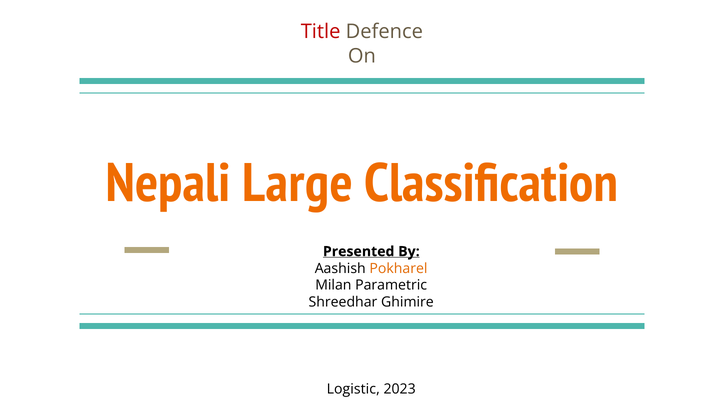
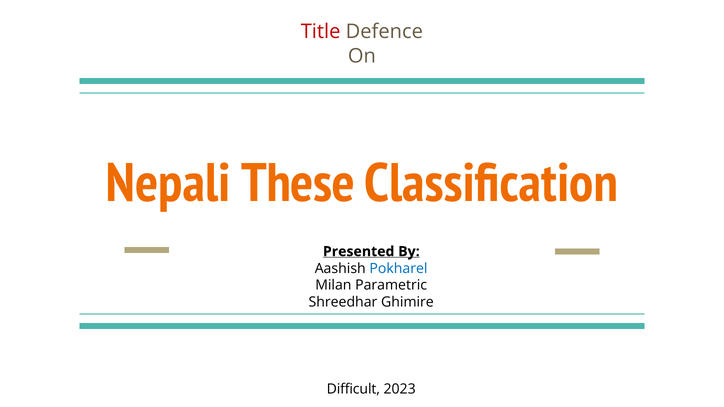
Large: Large -> These (298, 184)
Pokharel colour: orange -> blue (398, 269)
Logistic: Logistic -> Difficult (353, 389)
